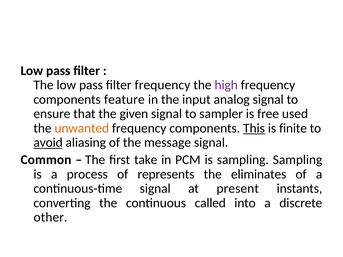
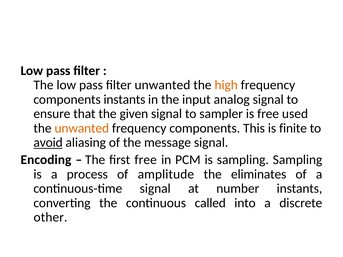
filter frequency: frequency -> unwanted (162, 85)
high colour: purple -> orange (226, 85)
components feature: feature -> instants (124, 99)
This underline: present -> none (254, 128)
Common: Common -> Encoding (46, 160)
first take: take -> free (146, 160)
represents: represents -> amplitude (166, 174)
present: present -> number (238, 189)
